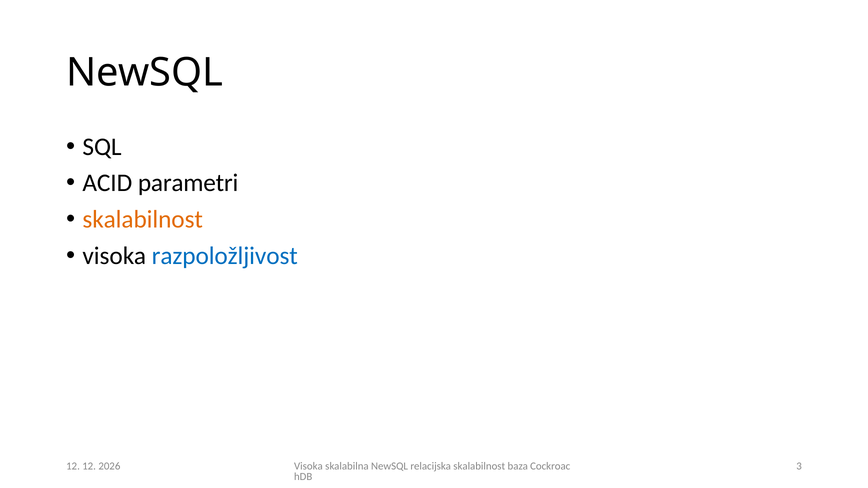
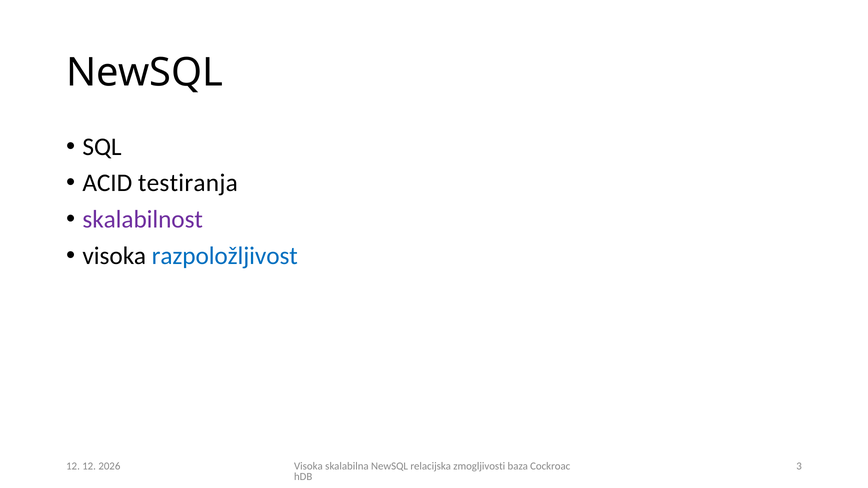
parametri: parametri -> testiranja (188, 183)
skalabilnost colour: orange -> purple (143, 220)
relacijska skalabilnost: skalabilnost -> zmogljivosti (479, 466)
